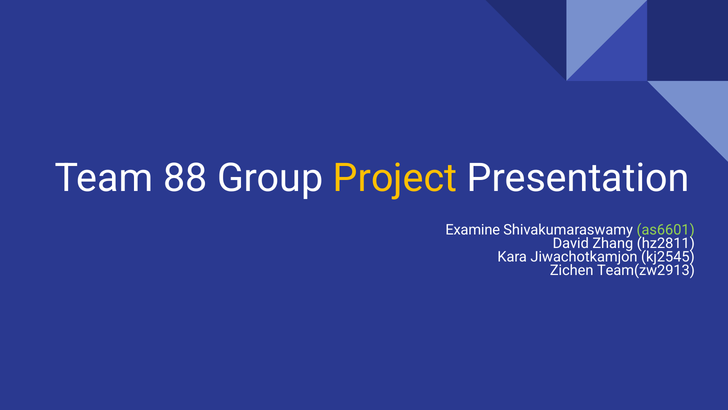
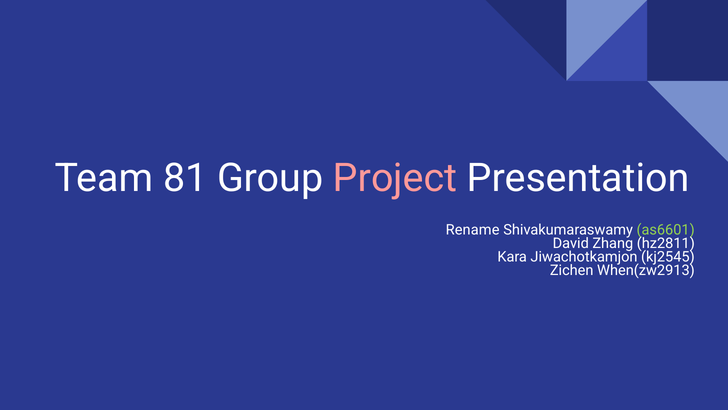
88: 88 -> 81 (185, 178)
Project colour: yellow -> pink (395, 178)
Examine: Examine -> Rename (473, 230)
Team(zw2913: Team(zw2913 -> When(zw2913 (646, 270)
